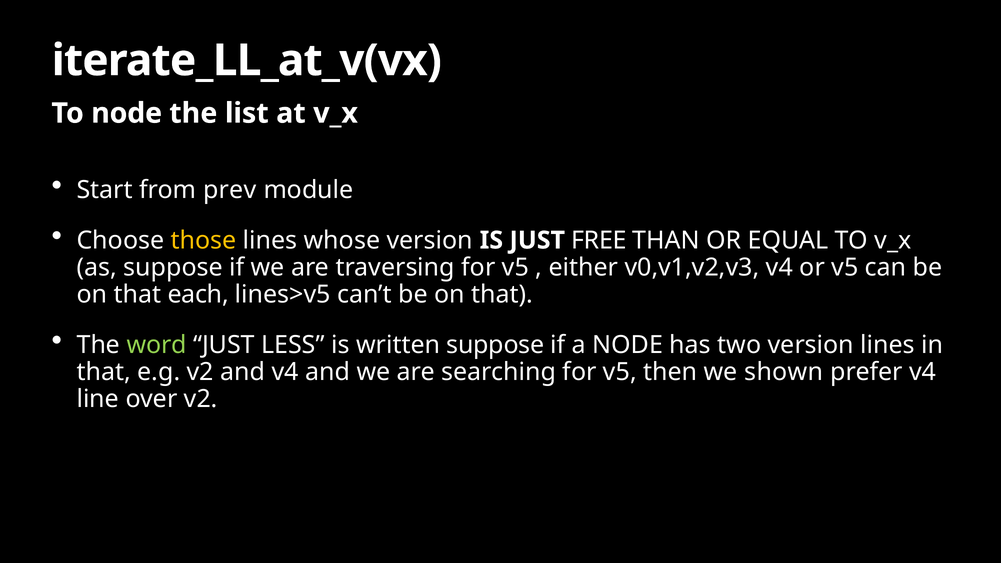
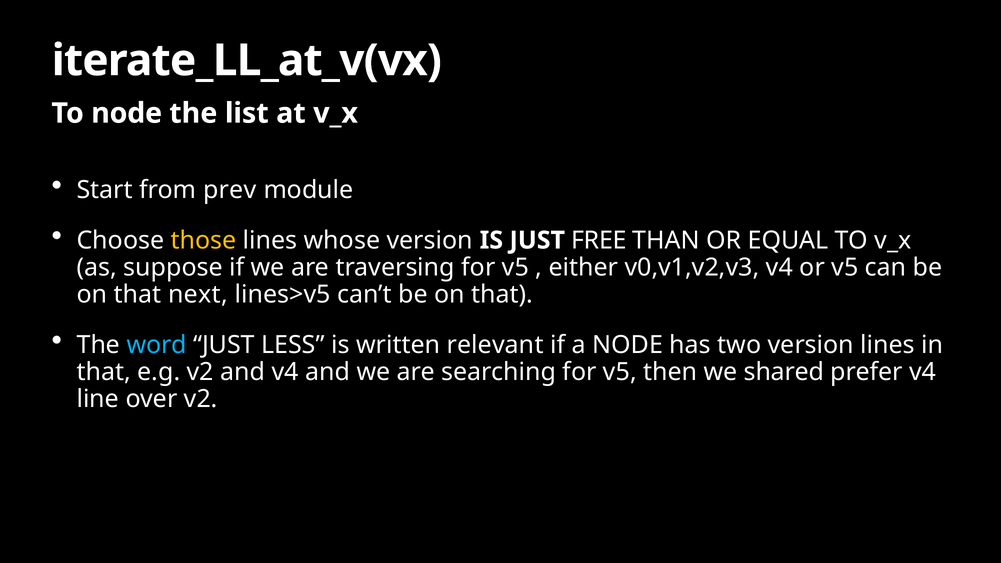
each: each -> next (198, 294)
word colour: light green -> light blue (157, 345)
written suppose: suppose -> relevant (495, 345)
shown: shown -> shared (784, 372)
